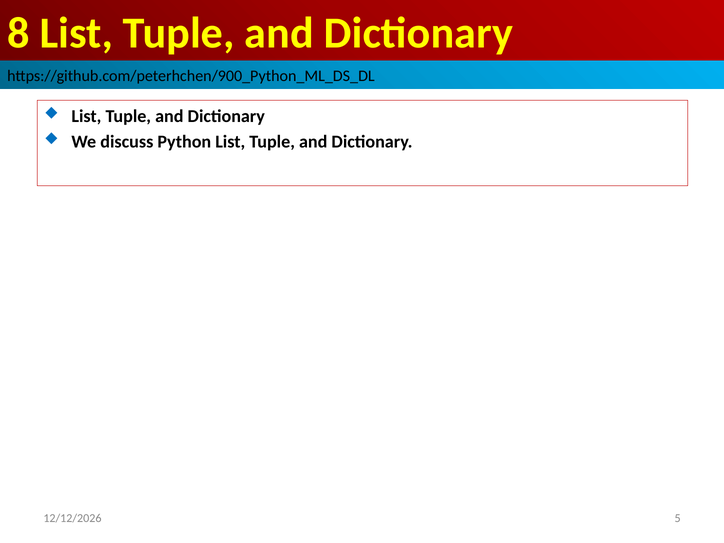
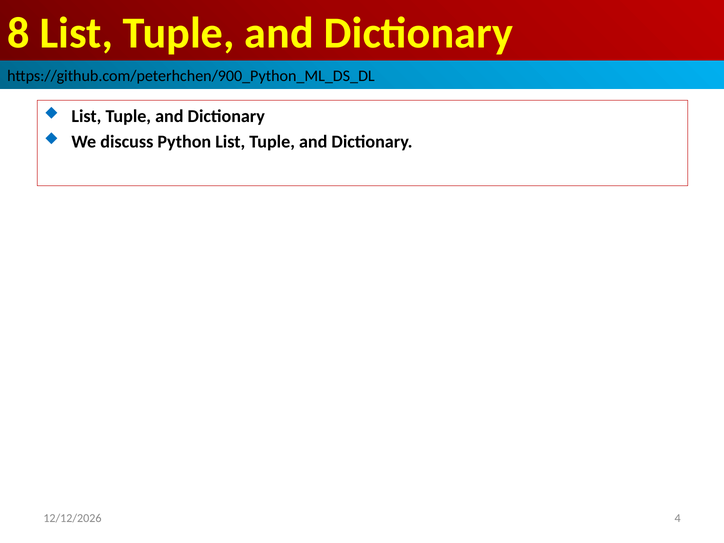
5: 5 -> 4 (678, 518)
